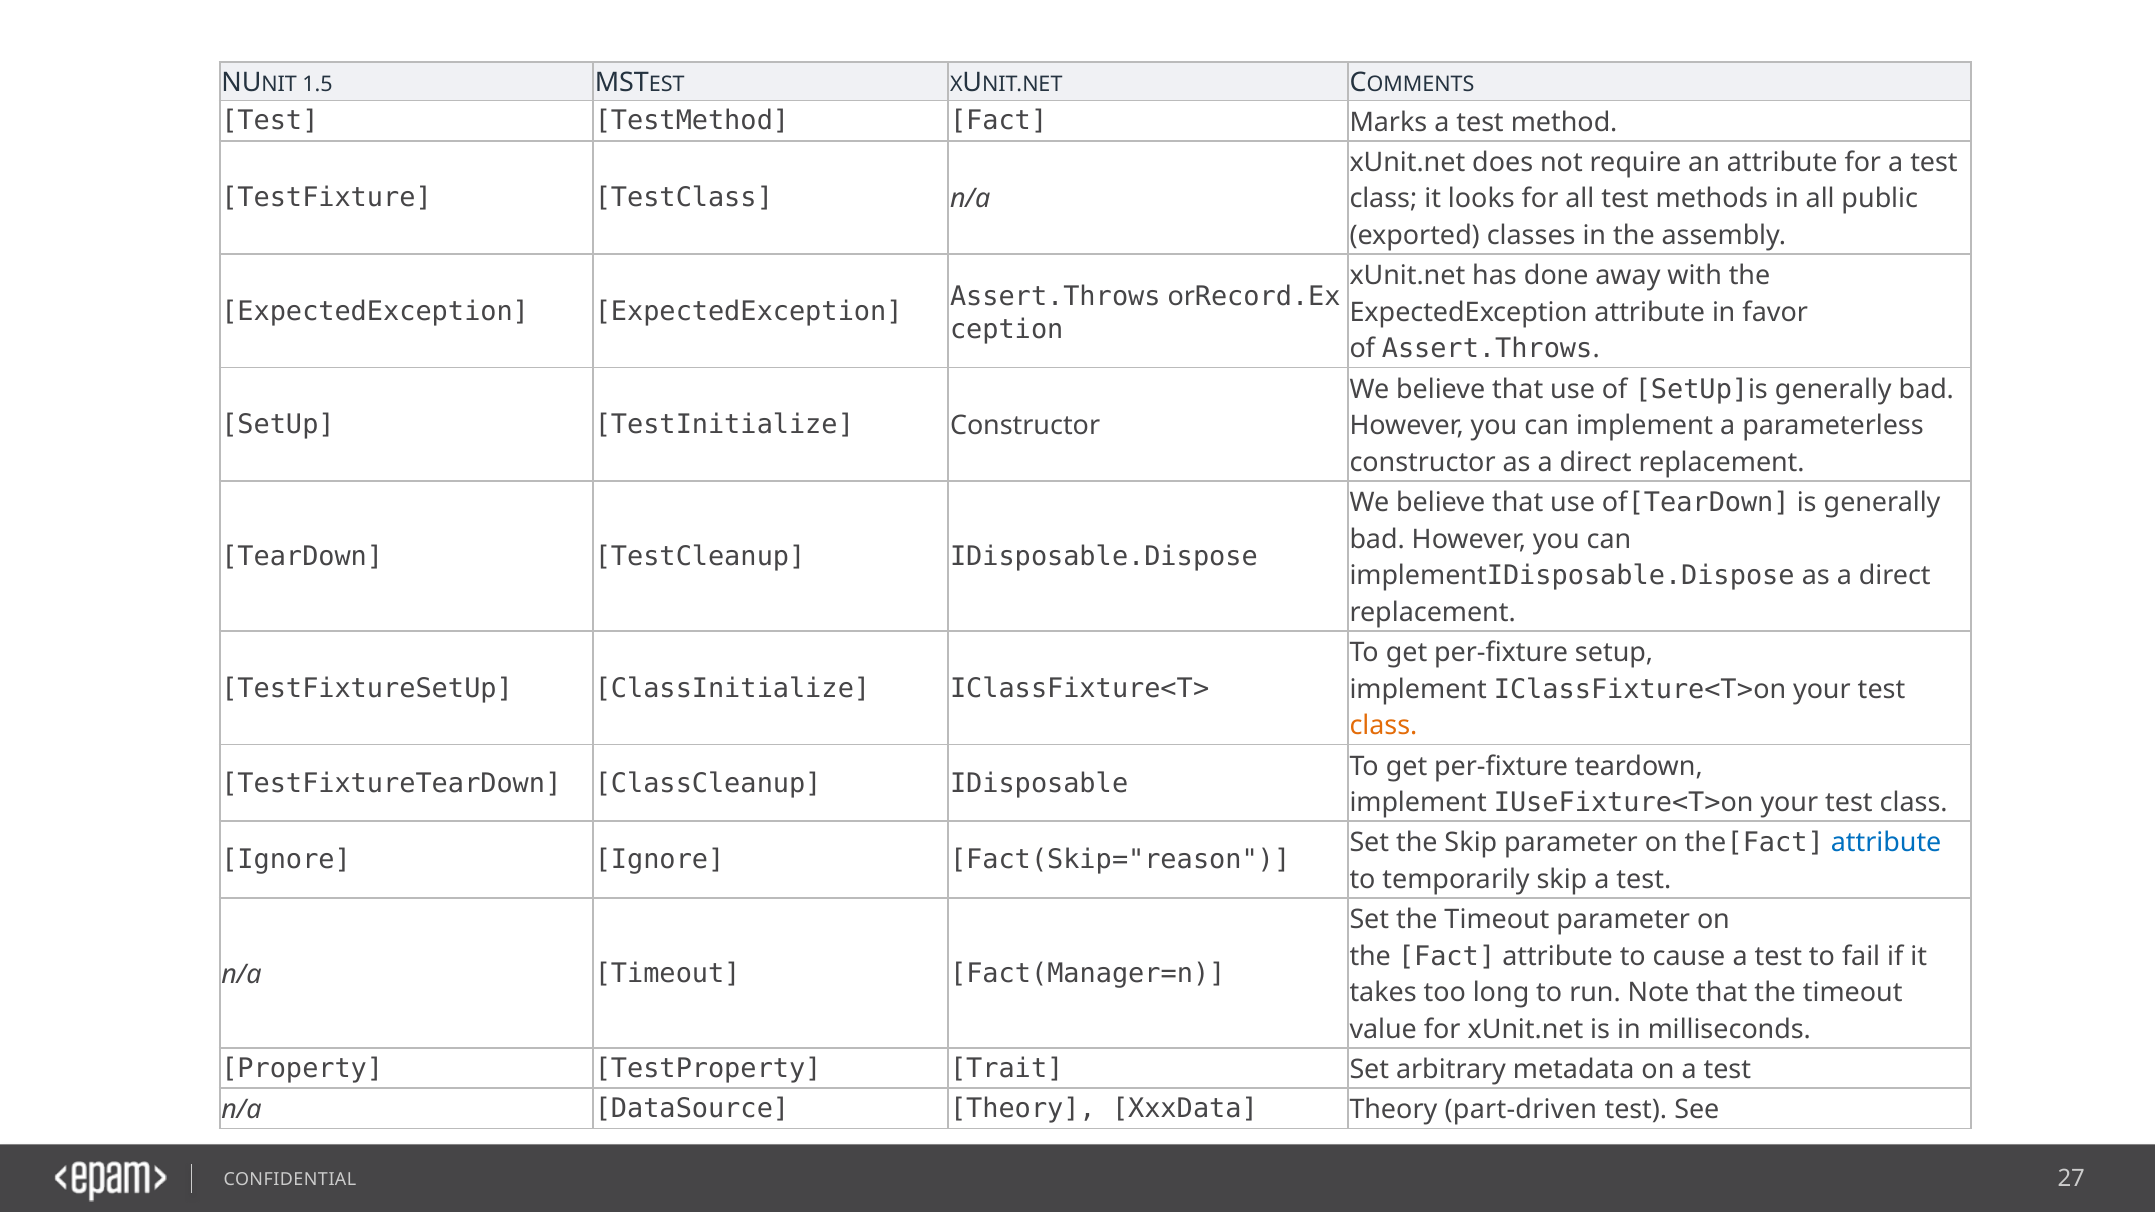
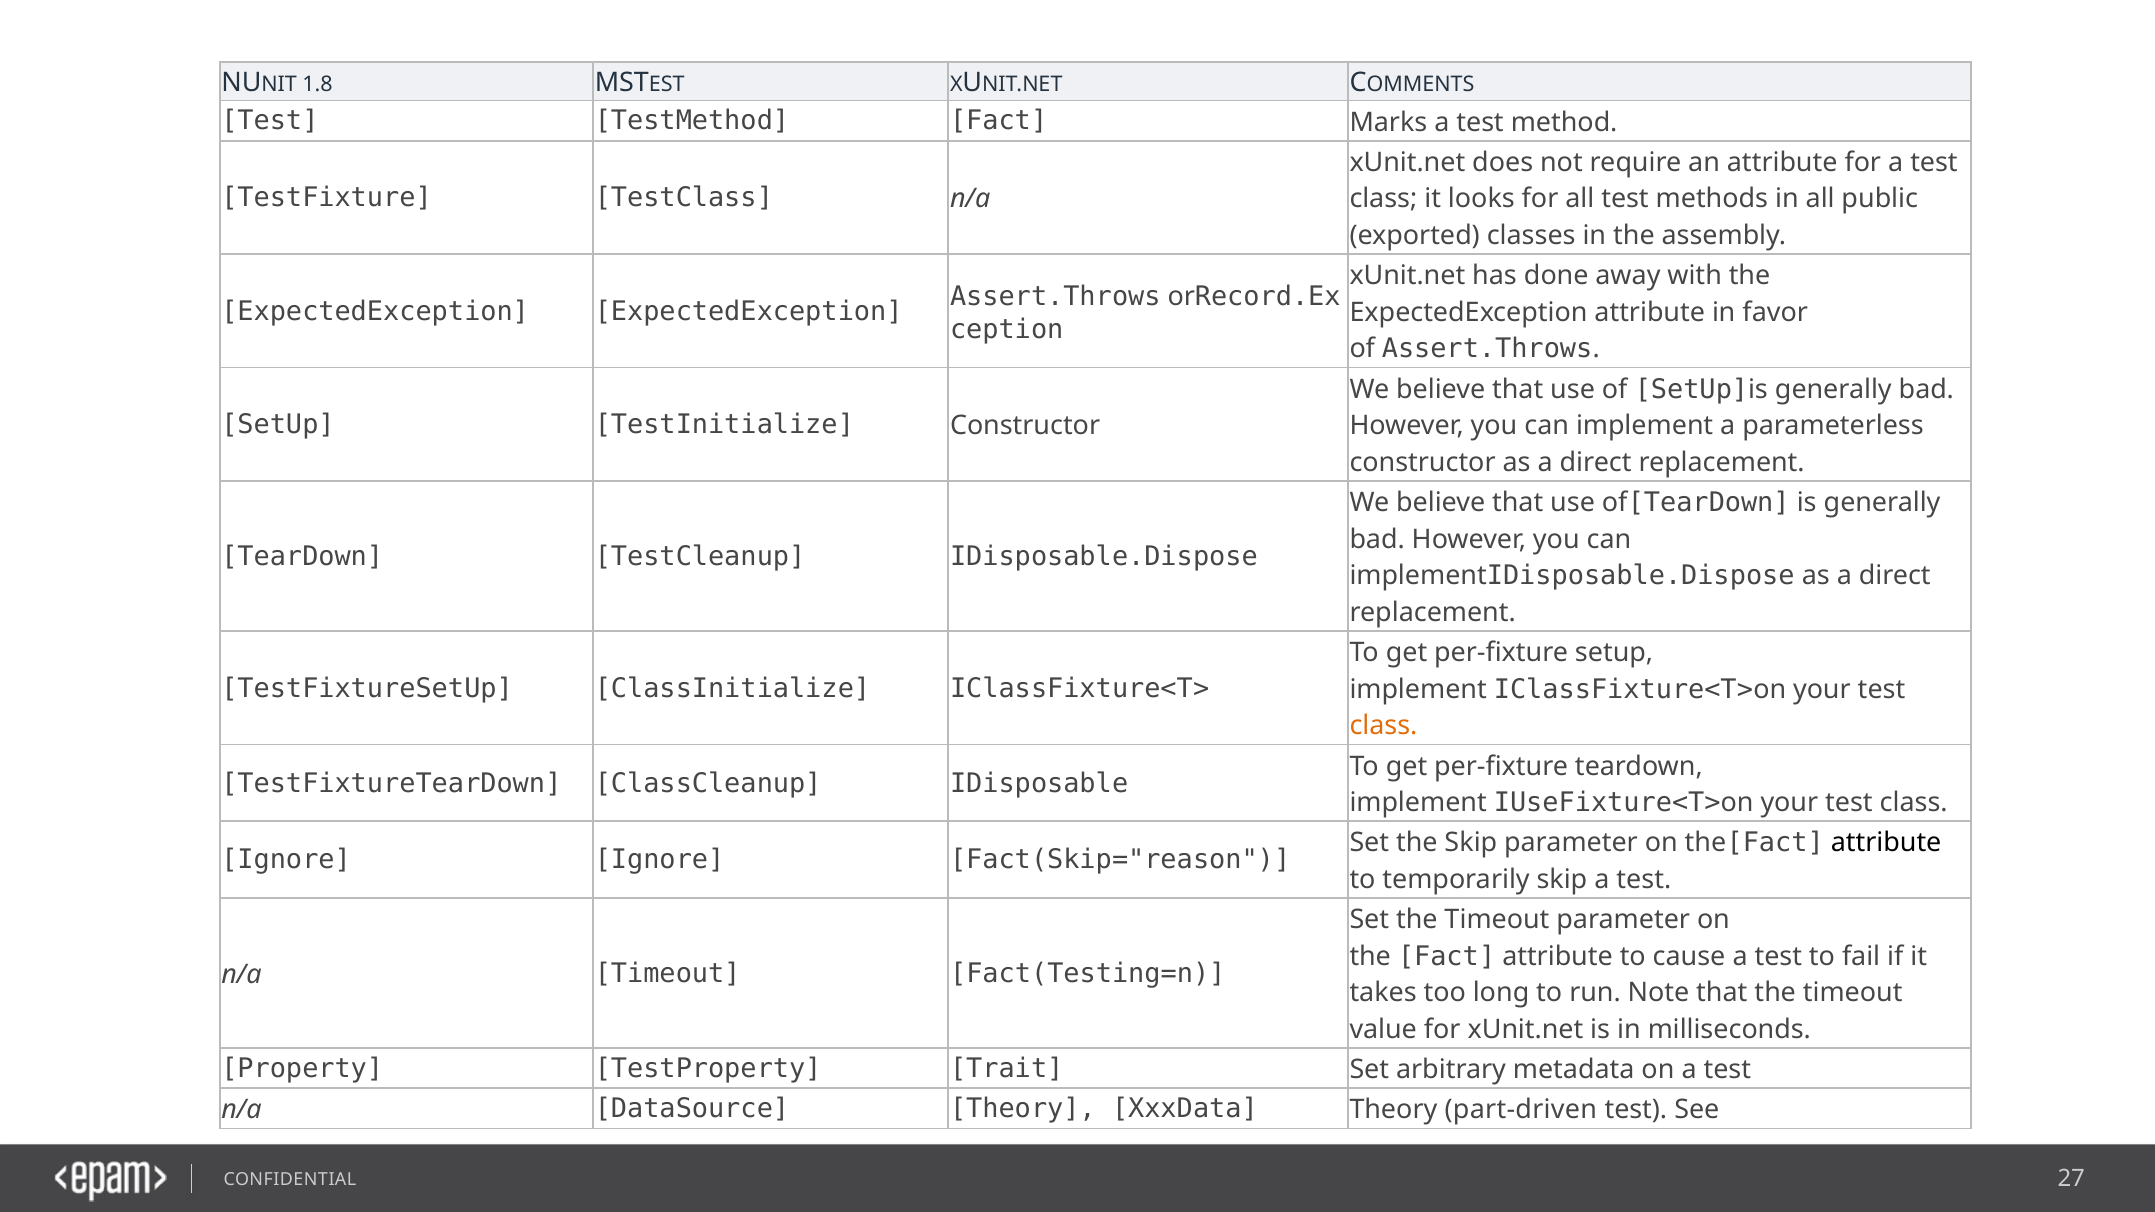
1.5: 1.5 -> 1.8 (318, 85)
attribute colour: blue -> black (1886, 843)
Fact(Manager=n: Fact(Manager=n -> Fact(Testing=n (1088, 974)
